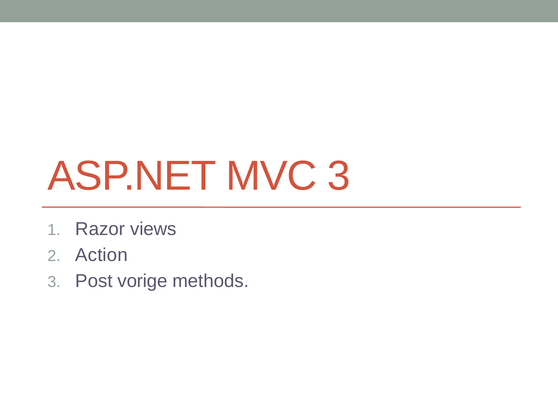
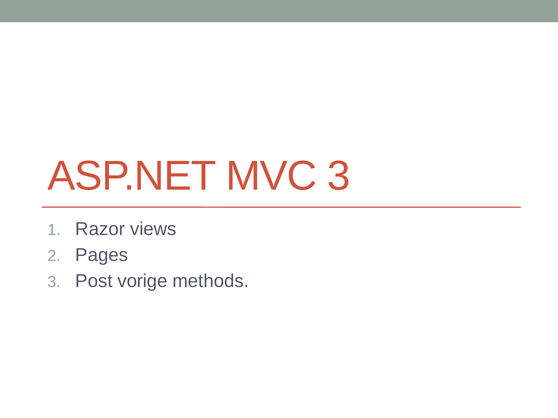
Action: Action -> Pages (102, 255)
